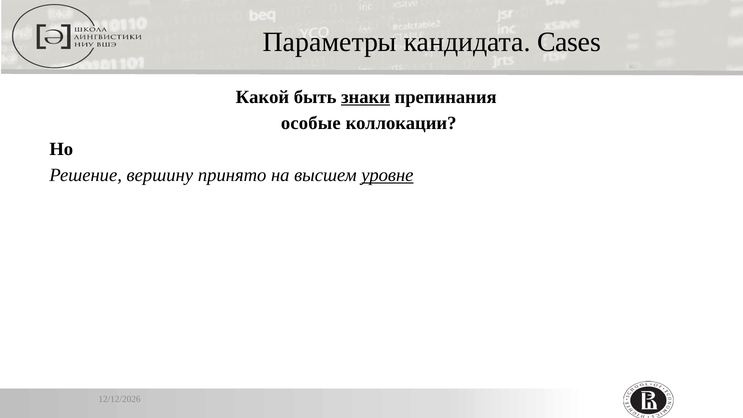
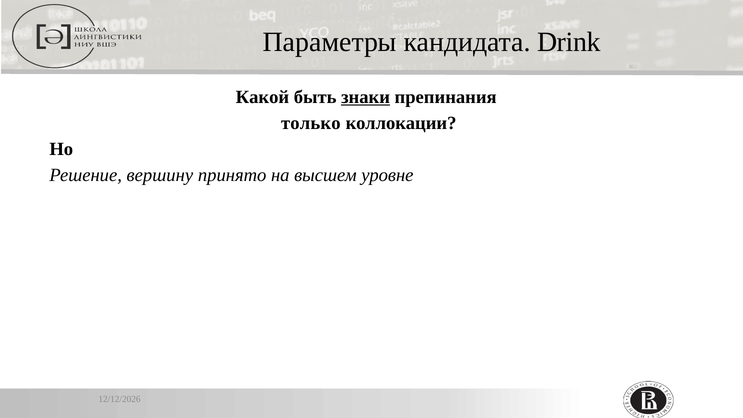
Cases: Cases -> Drink (569, 42)
особые: особые -> только (311, 123)
уровне underline: present -> none (387, 175)
